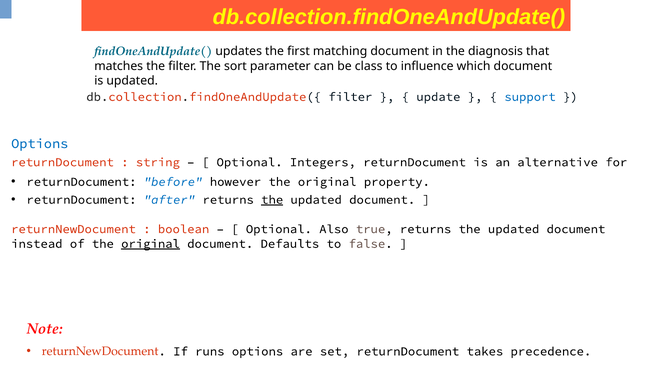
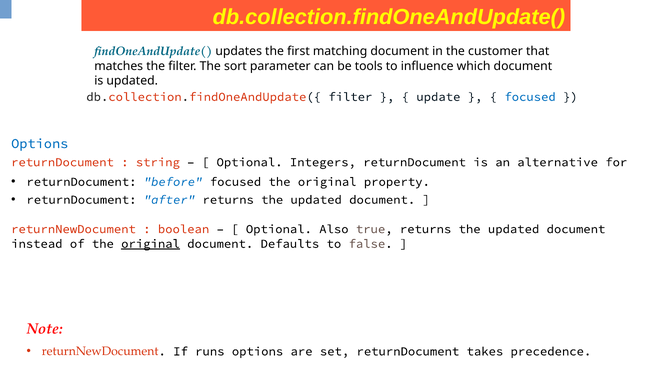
diagnosis: diagnosis -> customer (495, 51)
class: class -> tools (369, 66)
support: support -> focused (530, 97)
before however: however -> focused (235, 182)
the underline: present -> none (272, 200)
